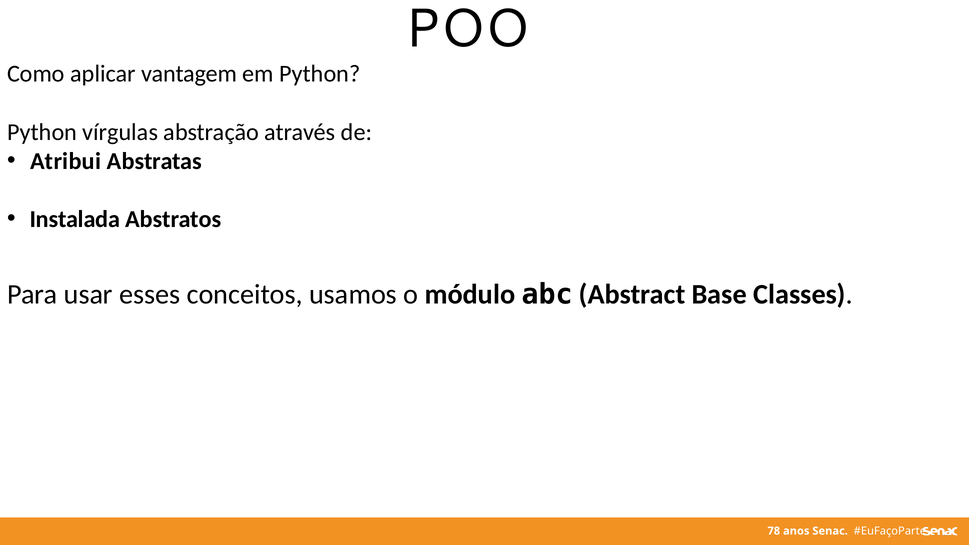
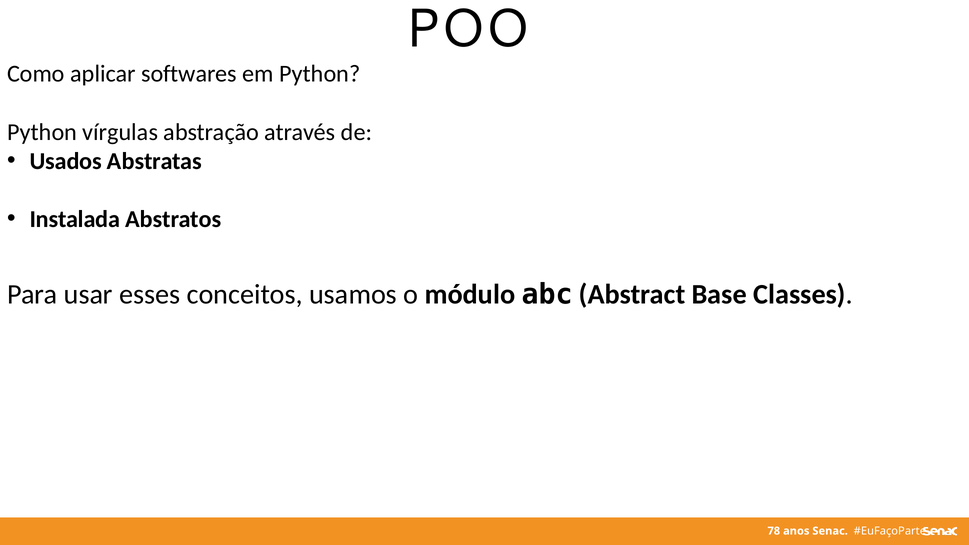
vantagem: vantagem -> softwares (189, 74)
Atribui: Atribui -> Usados (66, 161)
